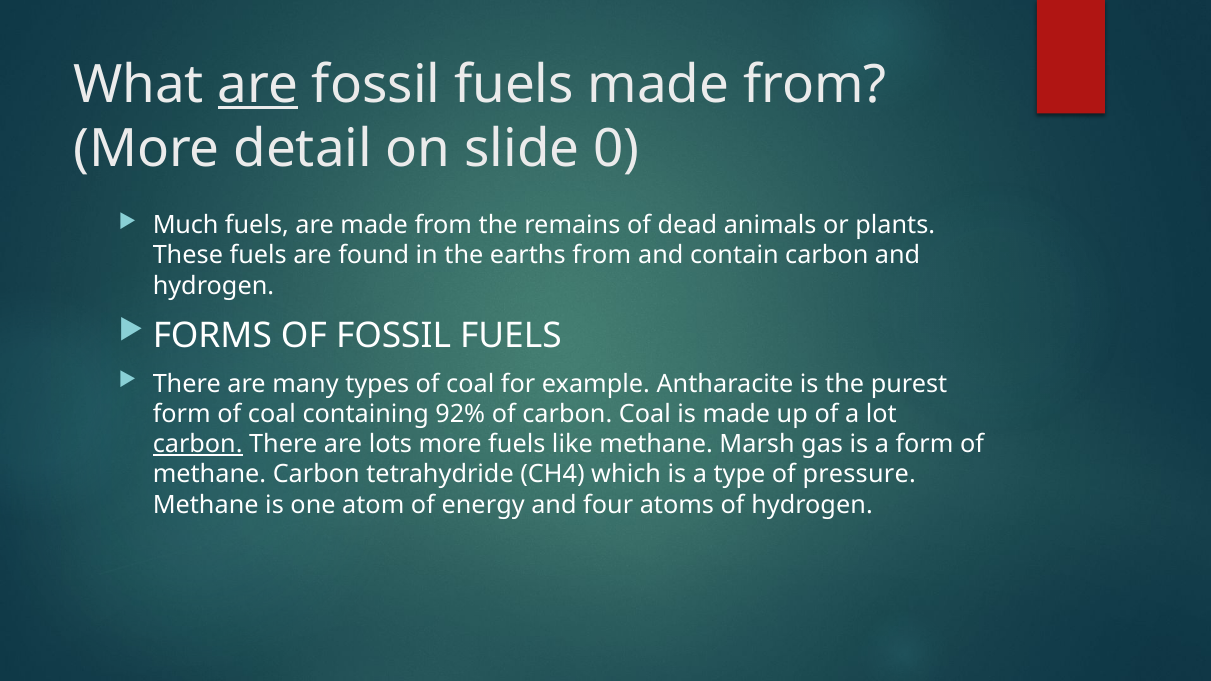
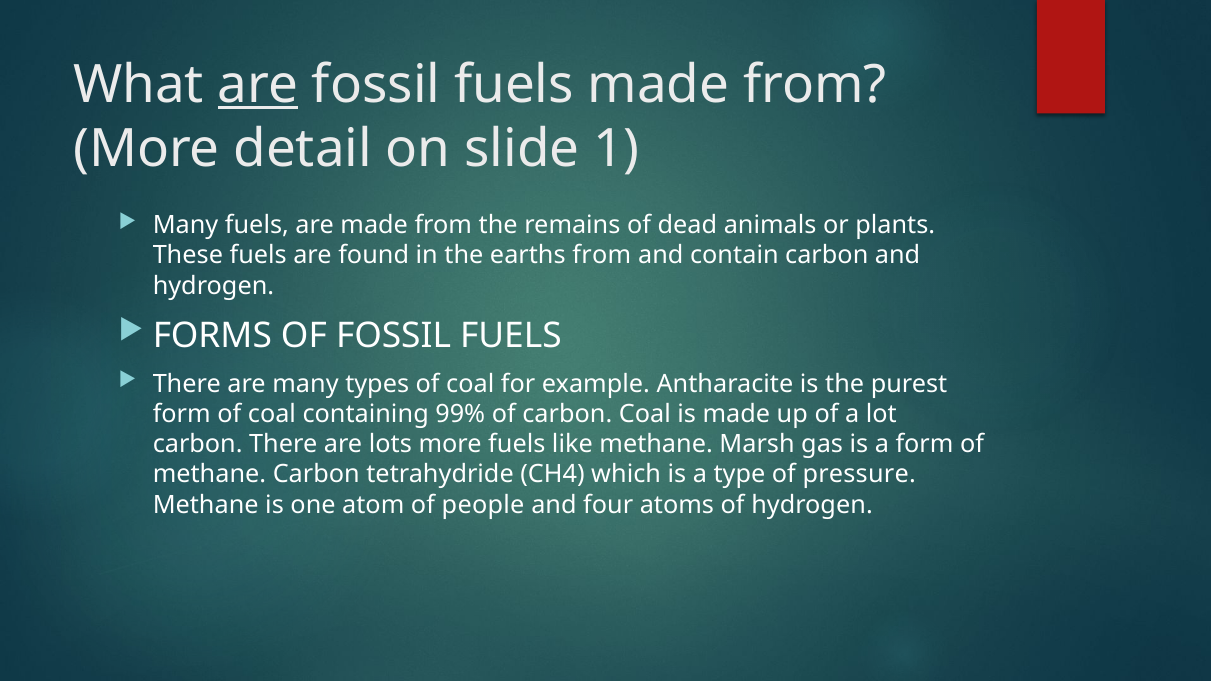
0: 0 -> 1 (617, 149)
Much: Much -> Many (186, 225)
92%: 92% -> 99% (460, 414)
carbon underline: present -> none (198, 444)
energy: energy -> people (483, 505)
